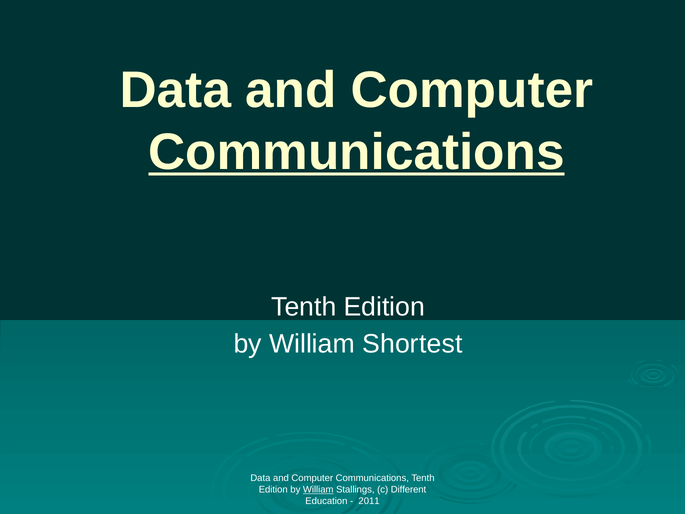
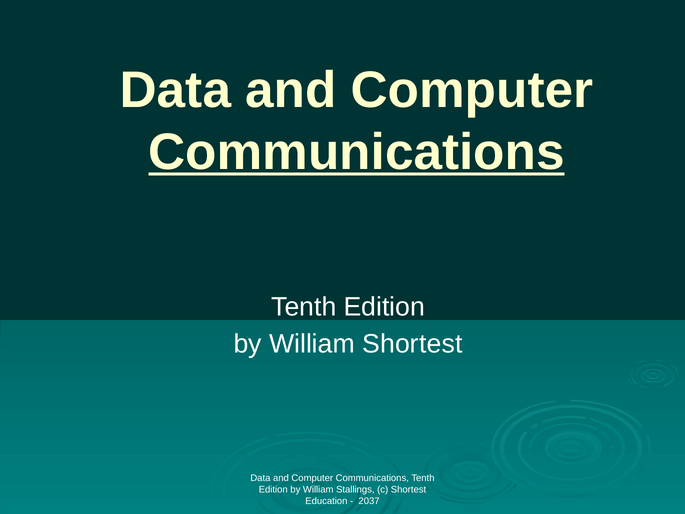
William underline: present -> none (318, 489)
c Different: Different -> Shortest (409, 489)
2011: 2011 -> 2037 (369, 501)
